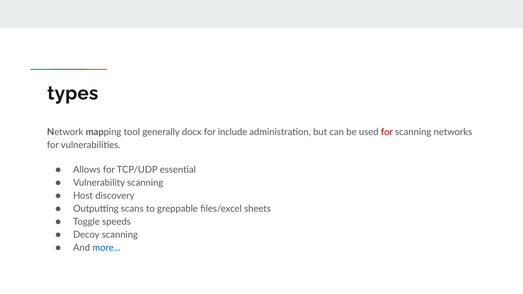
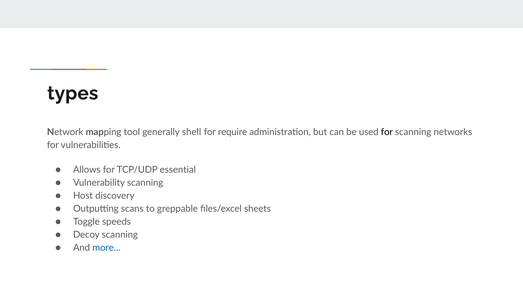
docx: docx -> shell (192, 132)
include: include -> require (233, 132)
for colour: red -> black (387, 132)
